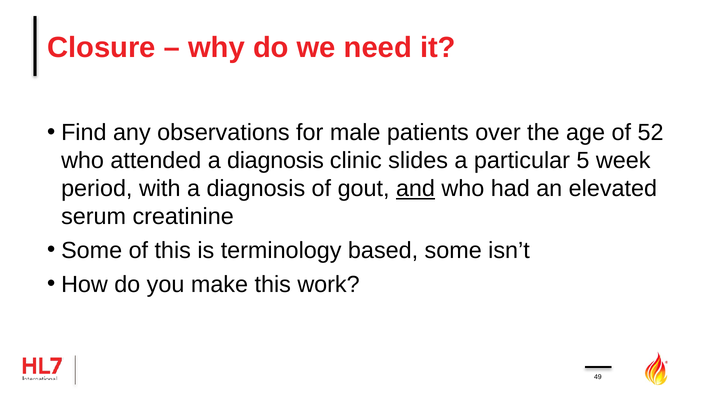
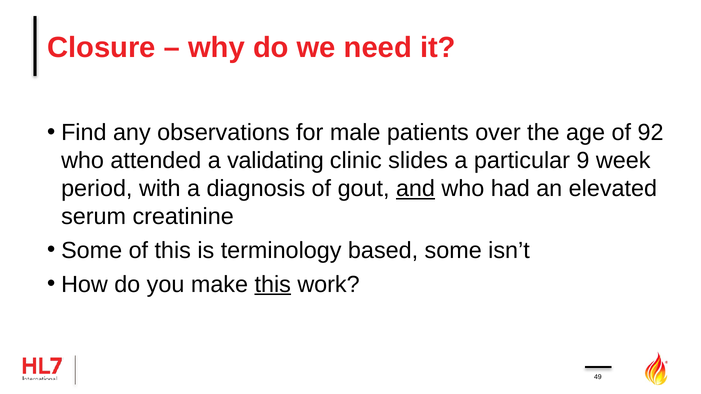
52: 52 -> 92 (651, 133)
attended a diagnosis: diagnosis -> validating (275, 161)
5: 5 -> 9 (583, 161)
this underline: none -> present (273, 285)
